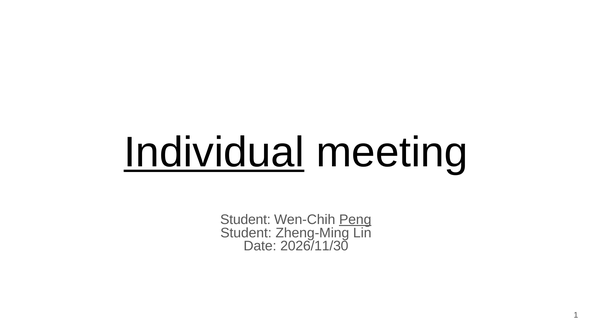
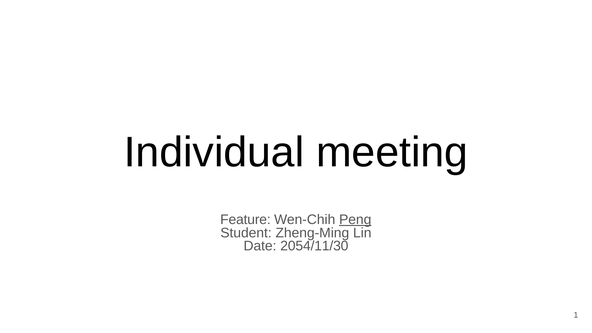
Individual underline: present -> none (214, 152)
Student: Student -> Feature (245, 220)
2026/11/30: 2026/11/30 -> 2054/11/30 (314, 246)
